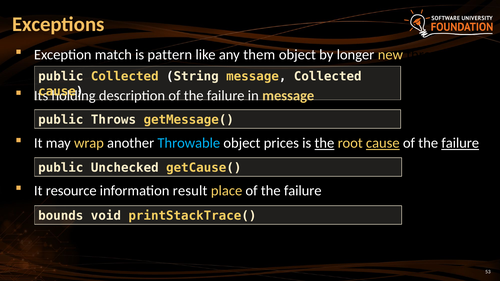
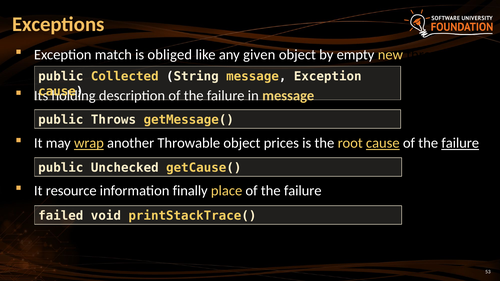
pattern: pattern -> obliged (170, 55)
them: them -> given (259, 55)
longer: longer -> empty (355, 55)
message Collected: Collected -> Exception (328, 77)
wrap underline: none -> present (89, 143)
Throwable colour: light blue -> white (189, 143)
the underline: present -> none (324, 143)
result: result -> finally (190, 191)
bounds: bounds -> failed (61, 216)
